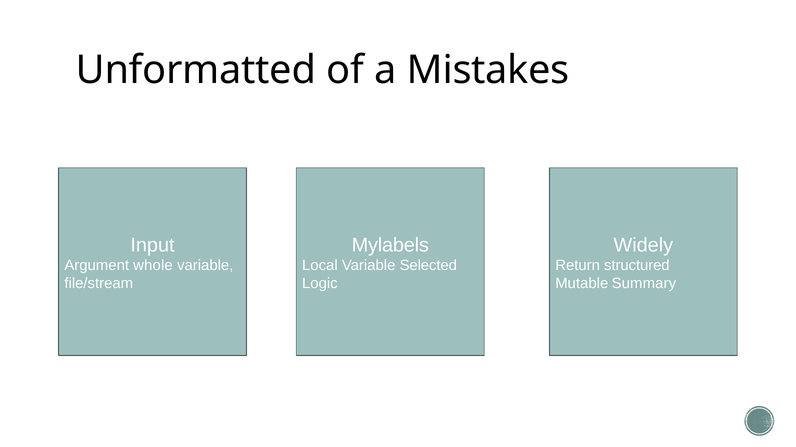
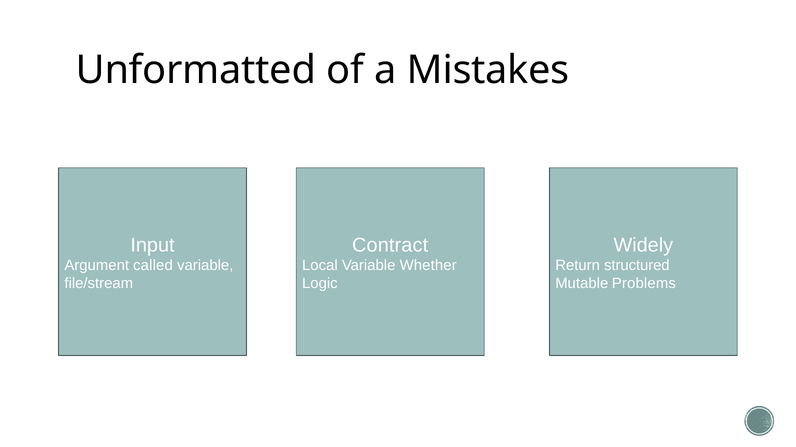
Mylabels: Mylabels -> Contract (390, 245)
whole: whole -> called (153, 266)
Selected: Selected -> Whether (428, 266)
Summary: Summary -> Problems (644, 284)
